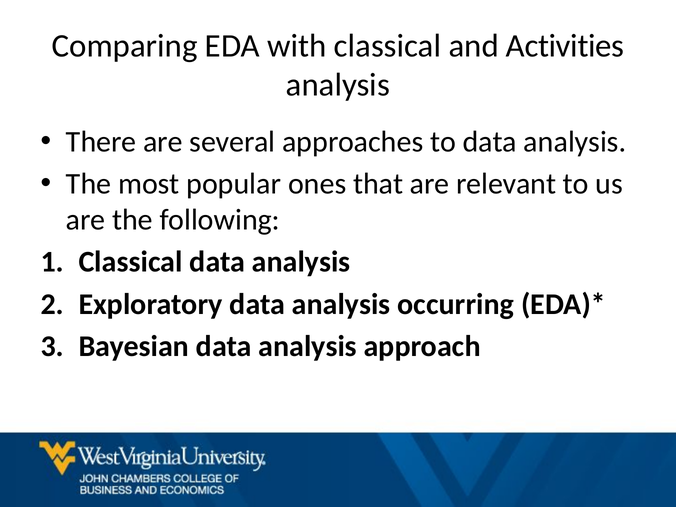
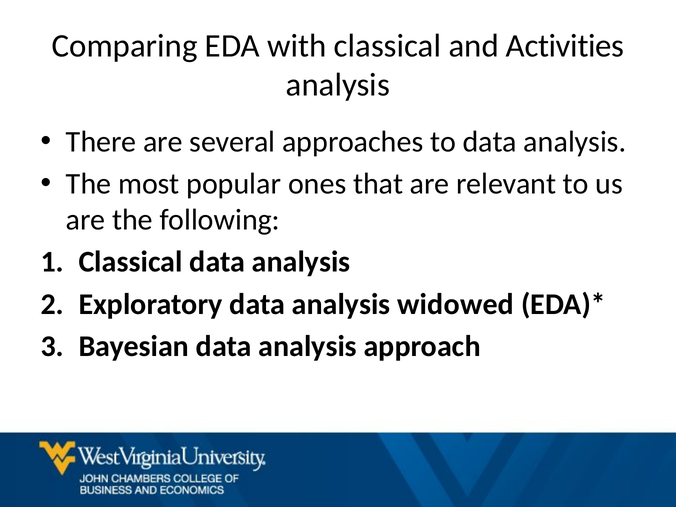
occurring: occurring -> widowed (456, 304)
